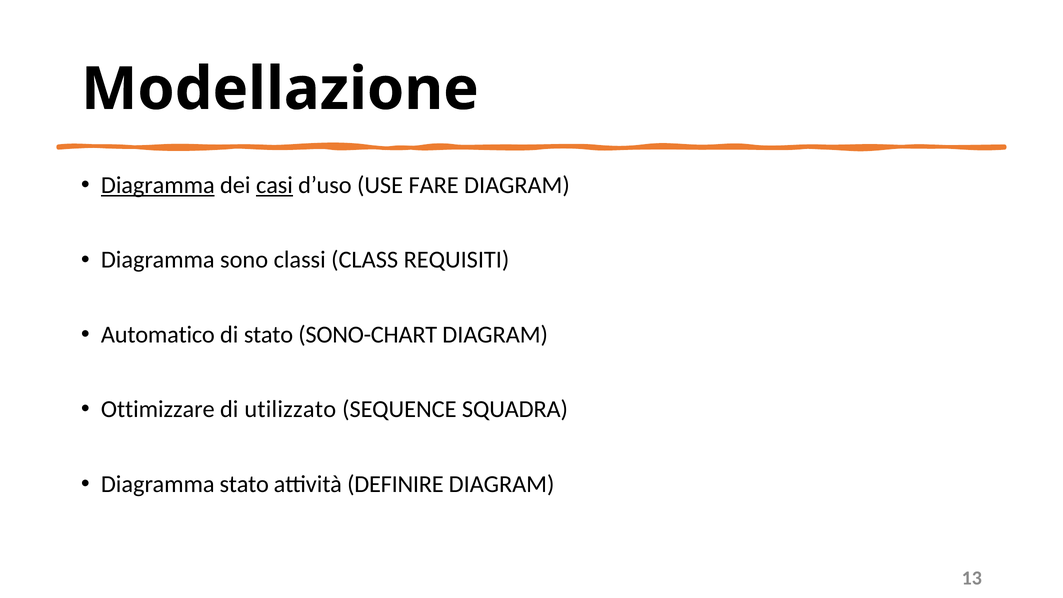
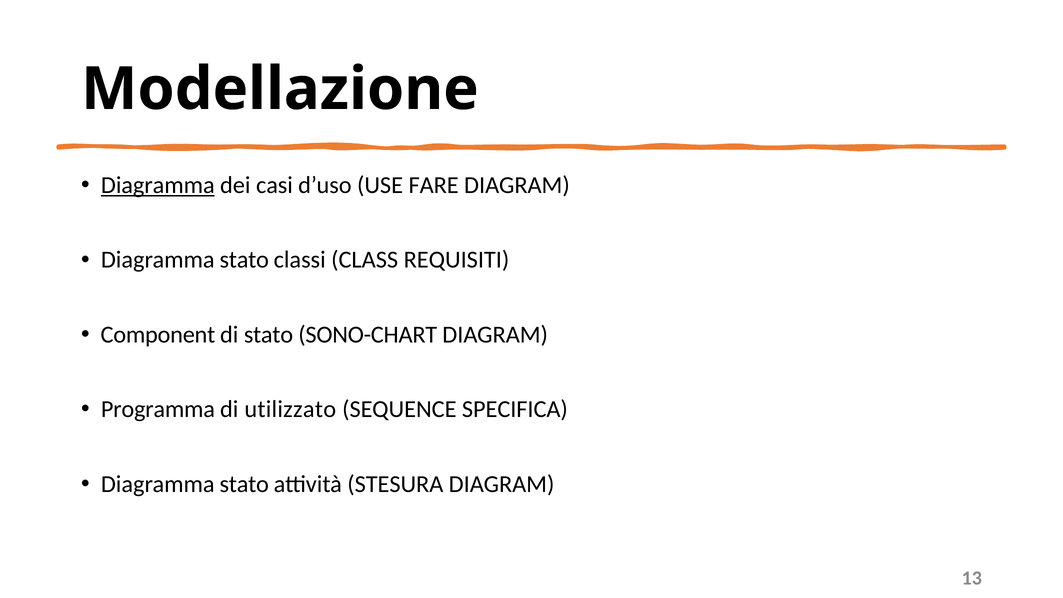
casi underline: present -> none (274, 185)
sono: sono -> stato (244, 260)
Automatico: Automatico -> Component (158, 335)
Ottimizzare: Ottimizzare -> Programma (158, 409)
SQUADRA: SQUADRA -> SPECIFICA (515, 409)
DEFINIRE: DEFINIRE -> STESURA (395, 484)
